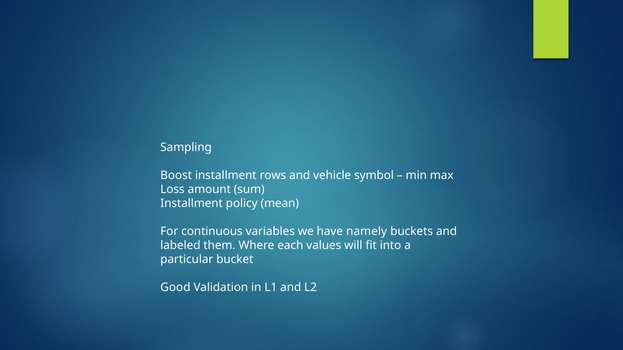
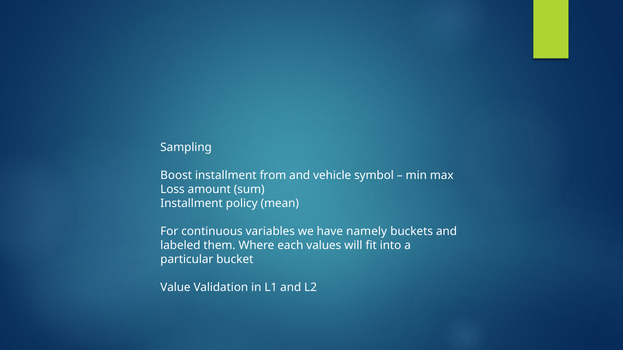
rows: rows -> from (273, 176)
Good: Good -> Value (175, 288)
